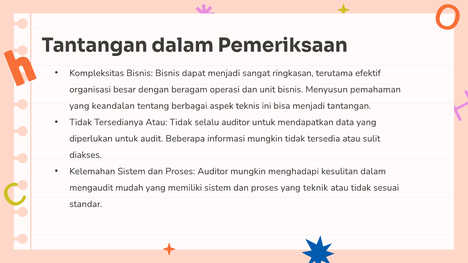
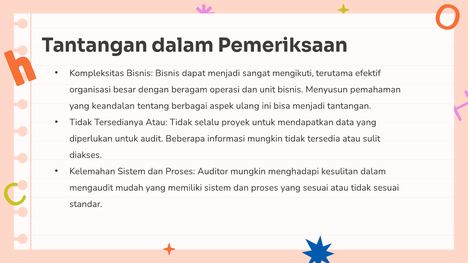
ringkasan: ringkasan -> mengikuti (293, 73)
teknis: teknis -> ulang (248, 106)
selalu auditor: auditor -> proyek (236, 122)
yang teknik: teknik -> sesuai (316, 188)
